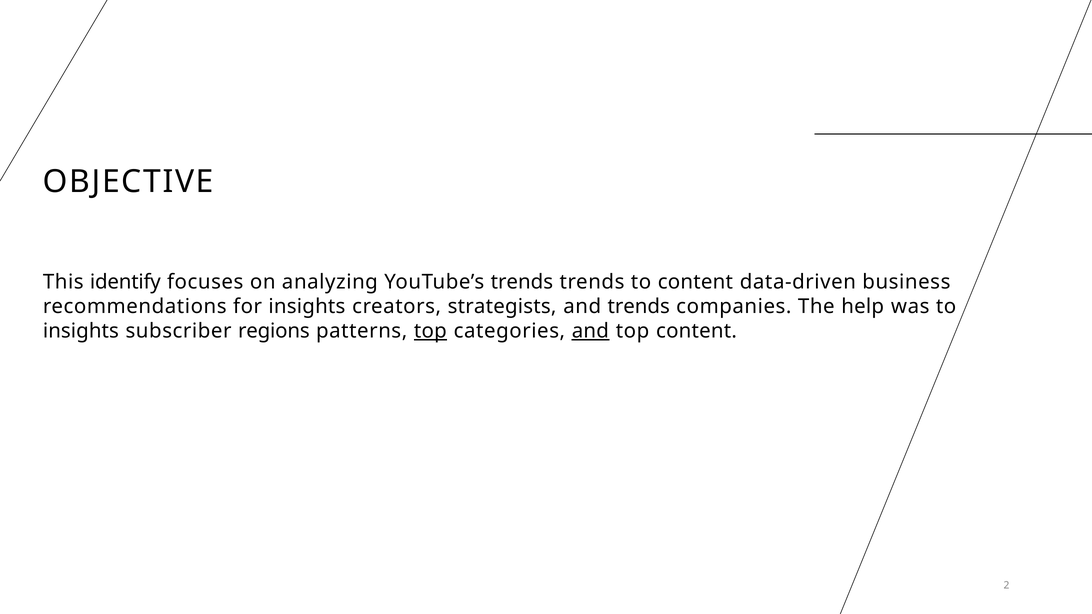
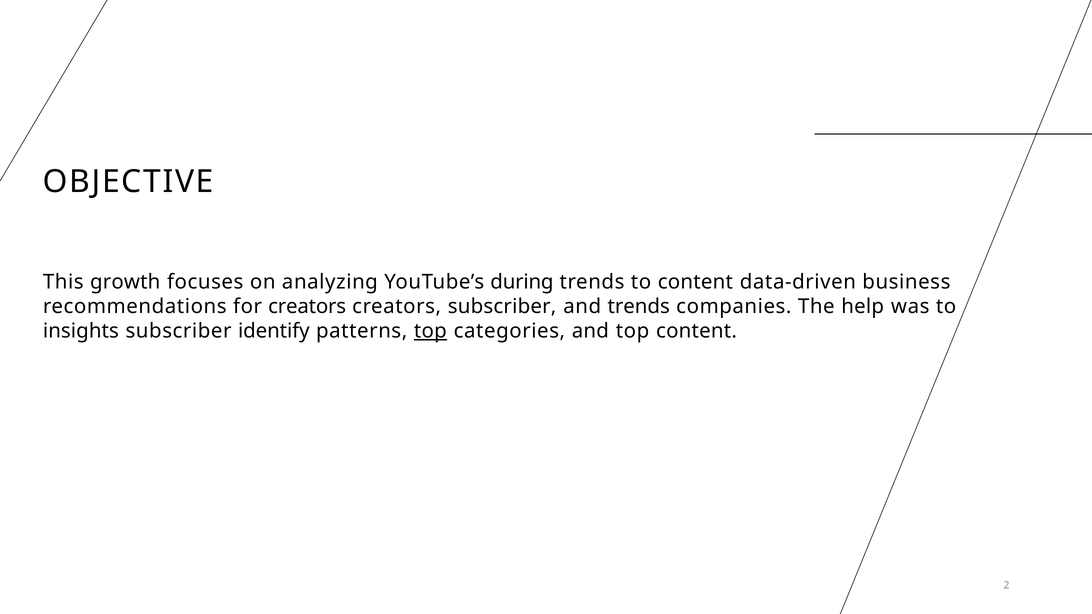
identify: identify -> growth (125, 282)
YouTube’s trends: trends -> during (522, 282)
for insights: insights -> creators (307, 307)
creators strategists: strategists -> subscriber (502, 307)
regions: regions -> identify (274, 331)
and underline: present -> none (590, 331)
